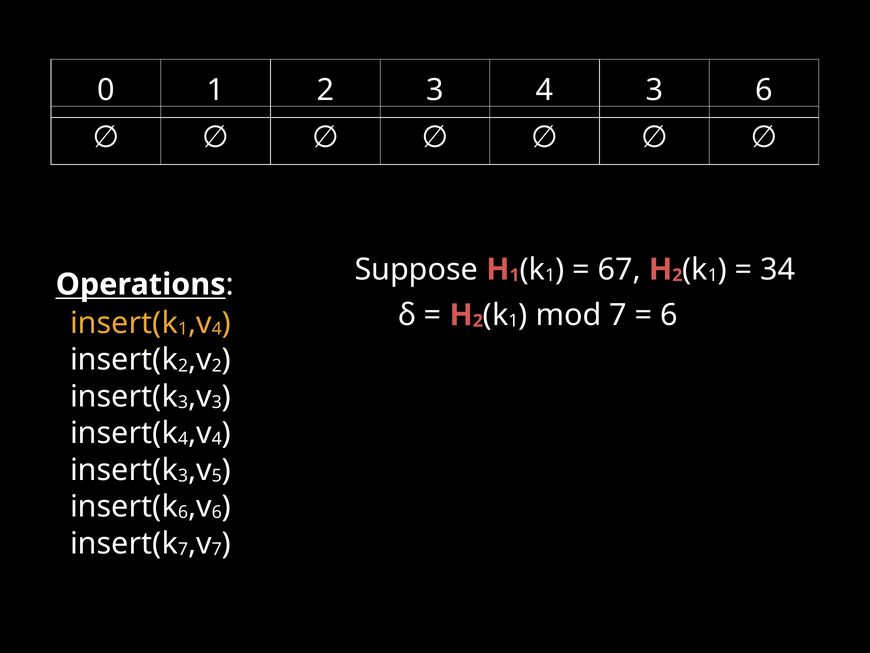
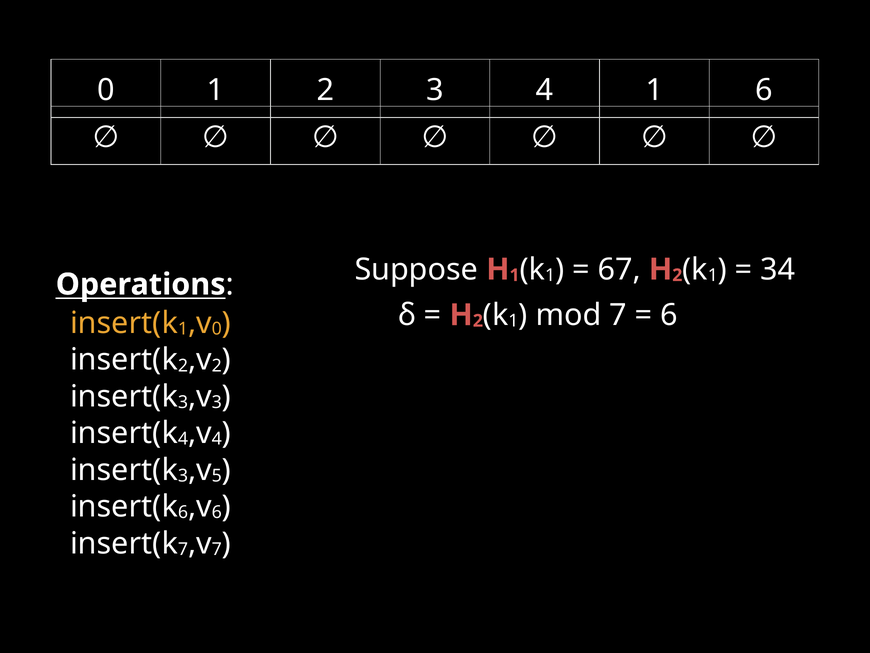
4 3: 3 -> 1 (654, 90)
4: 4 -> 0 (217, 329)
